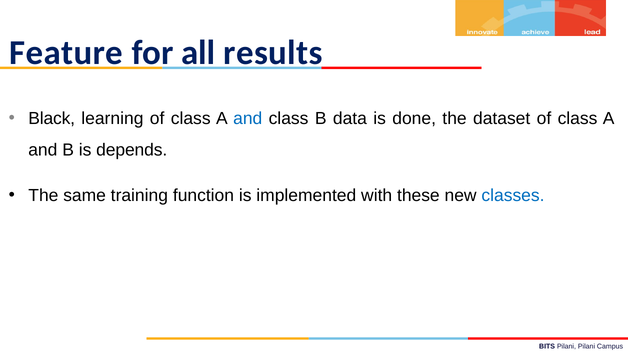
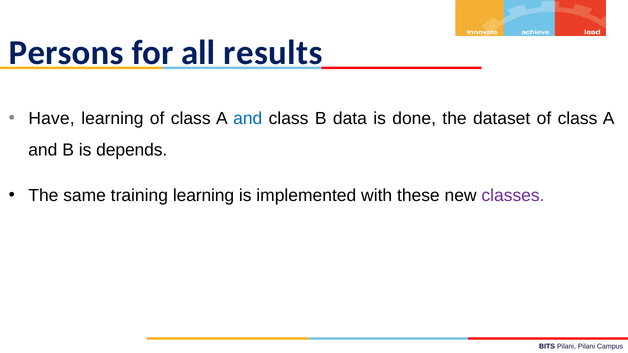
Feature: Feature -> Persons (66, 53)
Black: Black -> Have (52, 119)
training function: function -> learning (204, 196)
classes colour: blue -> purple (513, 196)
